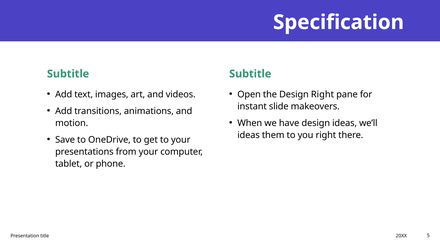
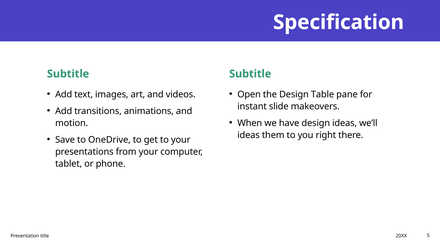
Design Right: Right -> Table (323, 95)
